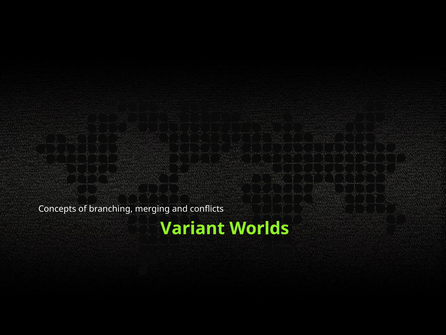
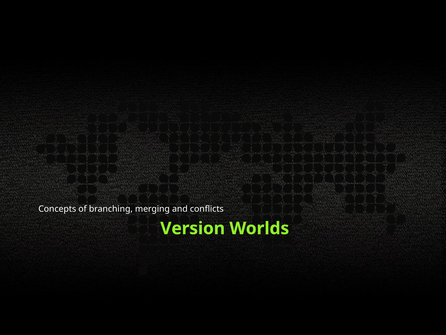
Variant: Variant -> Version (193, 228)
